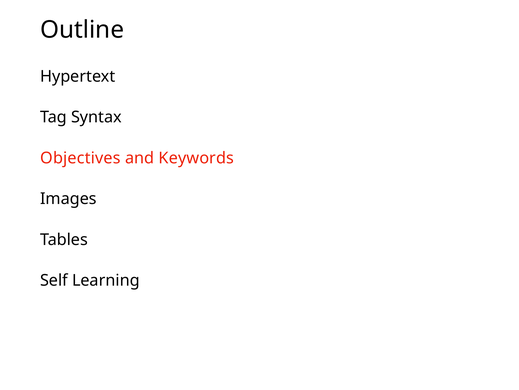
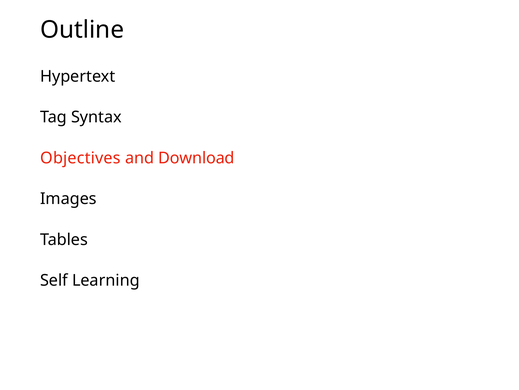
Keywords: Keywords -> Download (196, 158)
